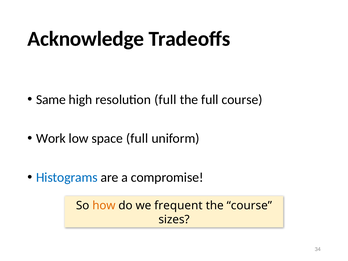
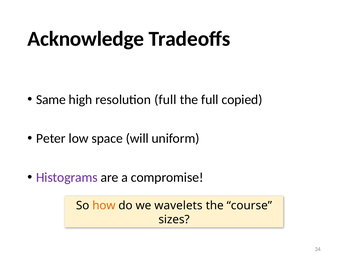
full course: course -> copied (242, 100)
Work: Work -> Peter (51, 138)
space full: full -> will (137, 138)
Histograms colour: blue -> purple (67, 177)
frequent: frequent -> wavelets (178, 206)
